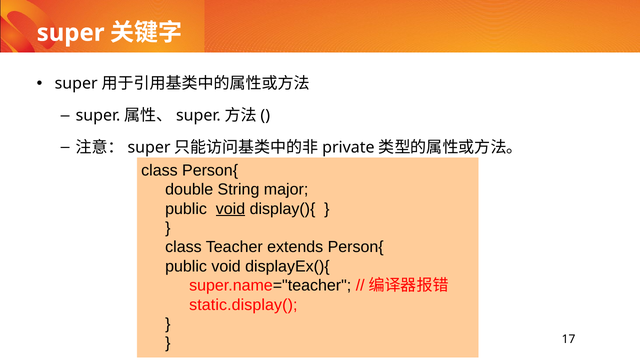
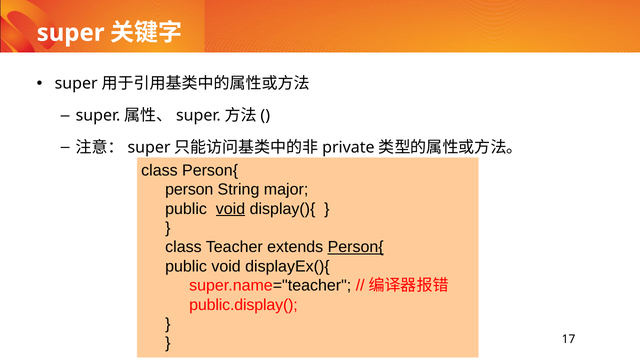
double: double -> person (189, 190)
Person{ underline: none -> present (356, 247)
static.display(: static.display( -> public.display( (244, 305)
